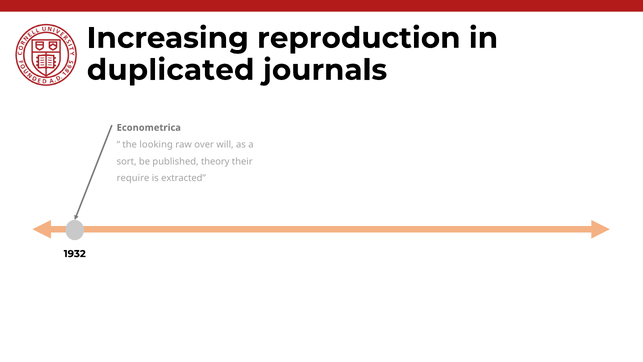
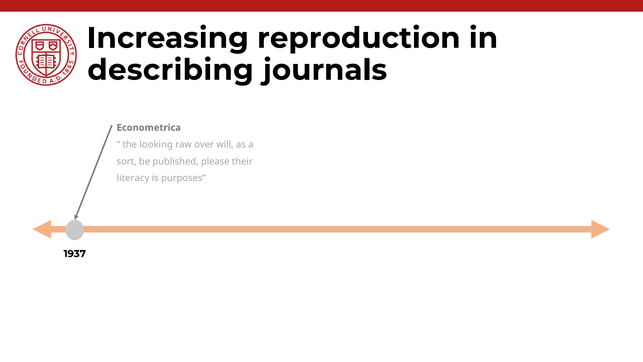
duplicated: duplicated -> describing (171, 70)
theory: theory -> please (215, 161)
require: require -> literacy (133, 178)
extracted: extracted -> purposes (183, 178)
1932: 1932 -> 1937 (75, 254)
